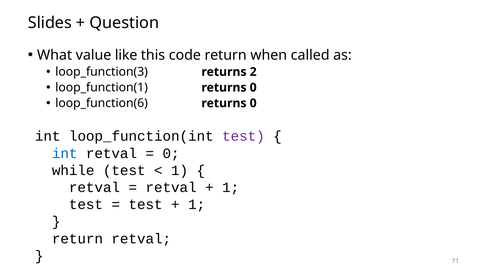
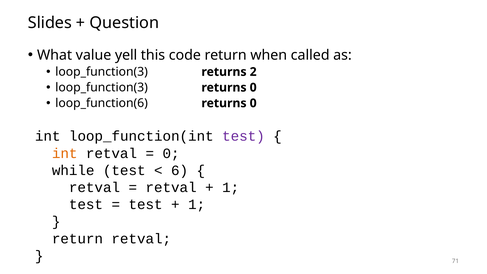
like: like -> yell (126, 55)
loop_function(1: loop_function(1 -> loop_function(3 (102, 88)
int colour: blue -> orange (65, 153)
1: 1 -> 6 (180, 170)
